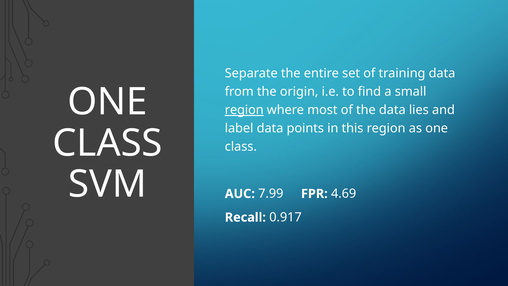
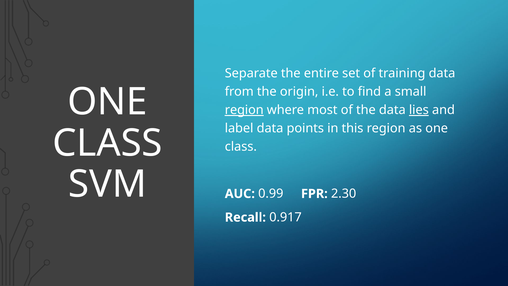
lies underline: none -> present (419, 110)
7.99: 7.99 -> 0.99 (271, 194)
4.69: 4.69 -> 2.30 (344, 194)
